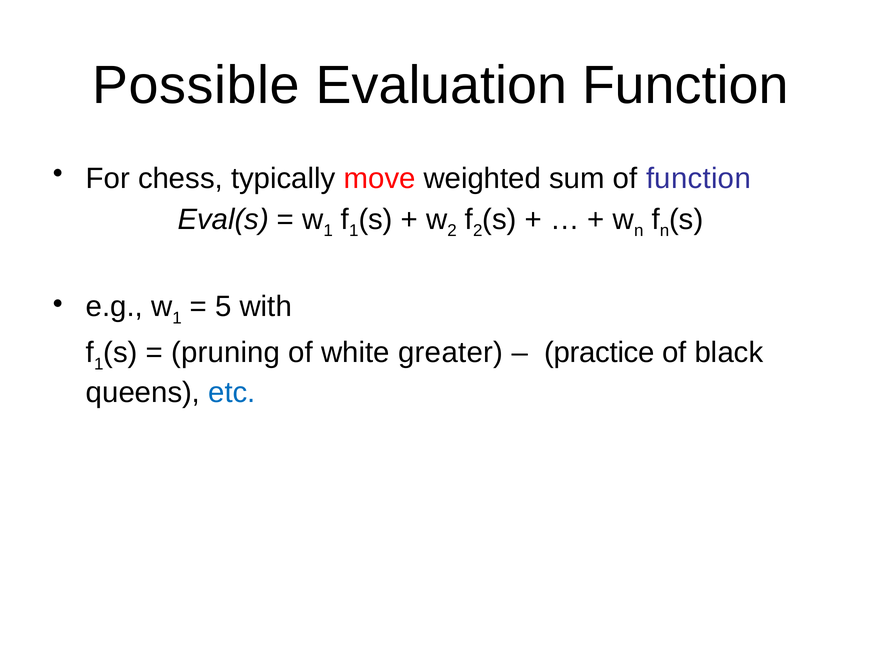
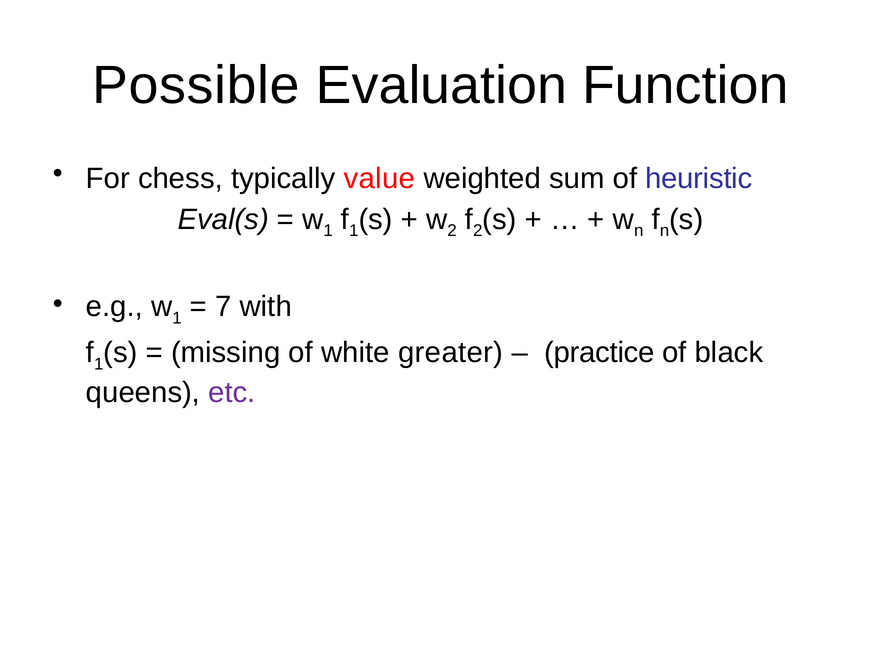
move: move -> value (379, 178)
of function: function -> heuristic (699, 178)
5: 5 -> 7 (223, 306)
pruning: pruning -> missing (226, 352)
etc colour: blue -> purple (232, 392)
